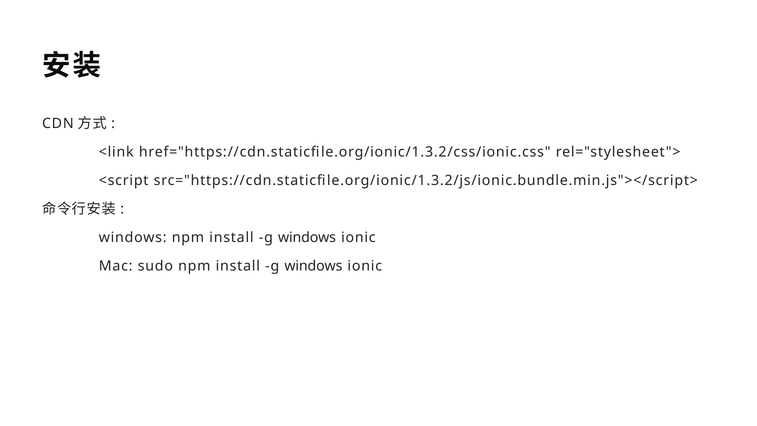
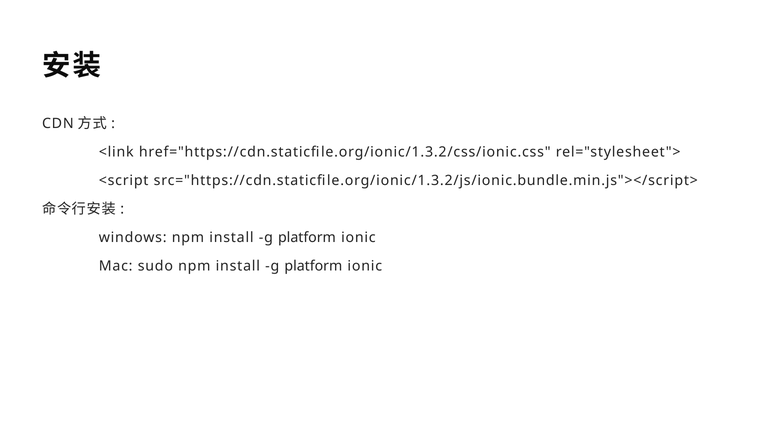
windows: windows -> platform (307, 237)
windows: windows -> platform (313, 266)
